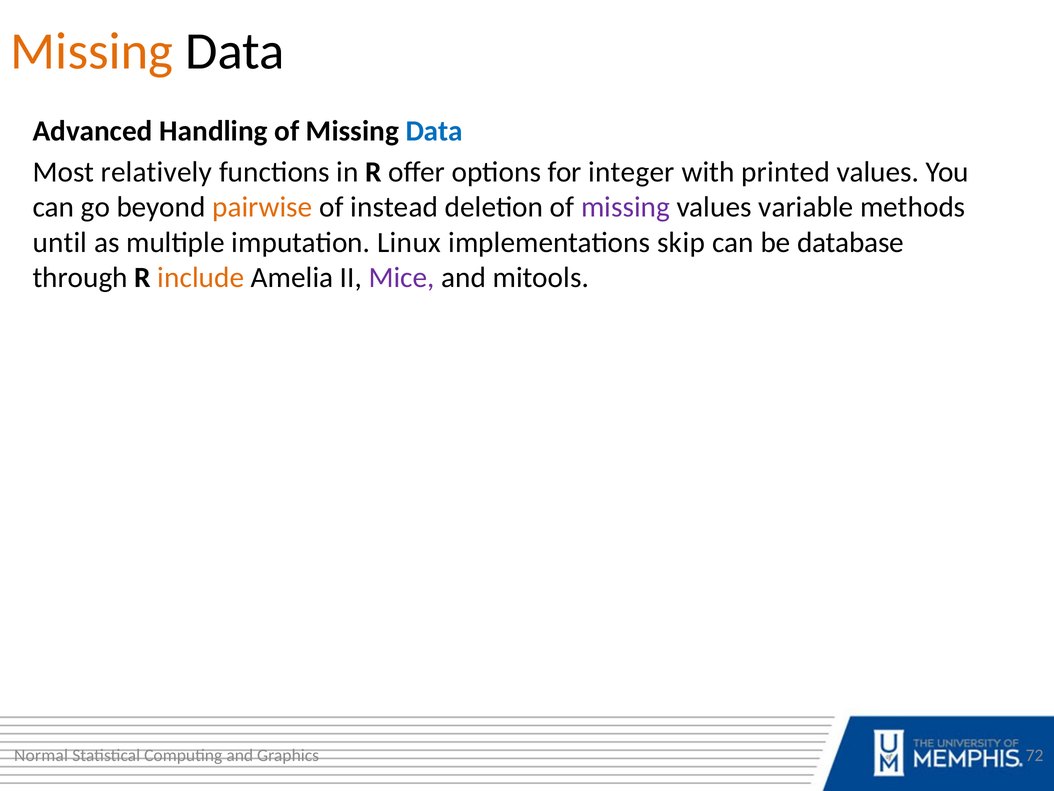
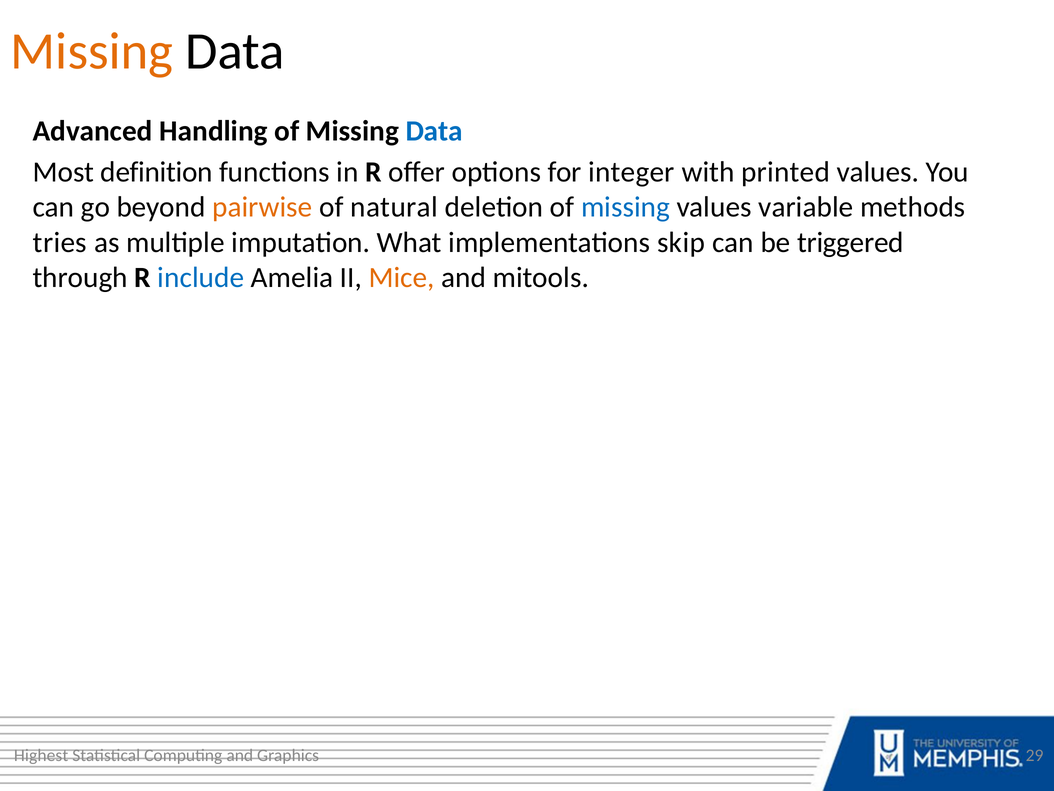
relatively: relatively -> definition (157, 172)
instead: instead -> natural (394, 207)
missing colour: purple -> blue (625, 207)
until: until -> tries (60, 242)
Linux: Linux -> What (409, 242)
database: database -> triggered (850, 242)
include colour: orange -> blue (201, 277)
Mice colour: purple -> orange (402, 277)
Normal: Normal -> Highest (41, 755)
72: 72 -> 29 (1035, 755)
